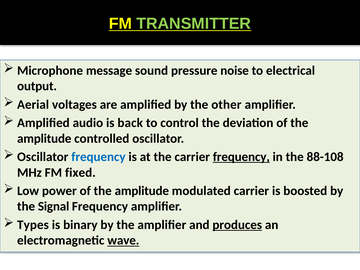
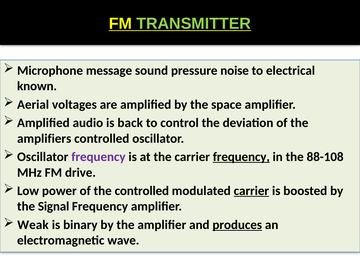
output: output -> known (37, 86)
other: other -> space (226, 104)
amplitude: amplitude -> amplifiers (44, 138)
frequency colour: blue -> purple (98, 157)
fixed: fixed -> drive (80, 172)
power of the amplitude: amplitude -> controlled (142, 191)
carrier underline: none -> present (251, 191)
Types: Types -> Weak (33, 225)
wave underline: present -> none (123, 240)
